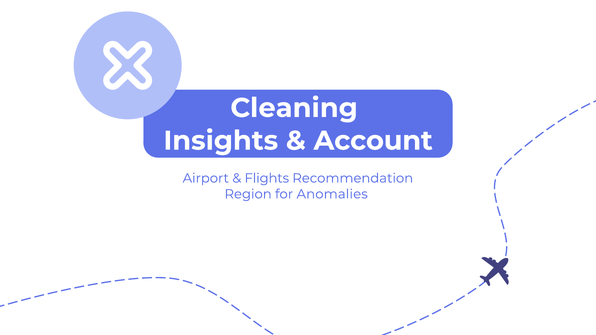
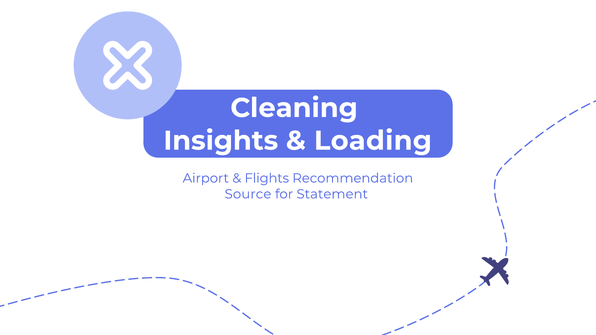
Account: Account -> Loading (373, 141)
Region: Region -> Source (248, 194)
Anomalies: Anomalies -> Statement (332, 194)
